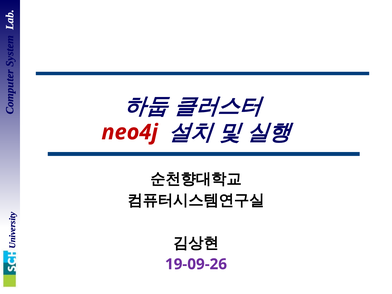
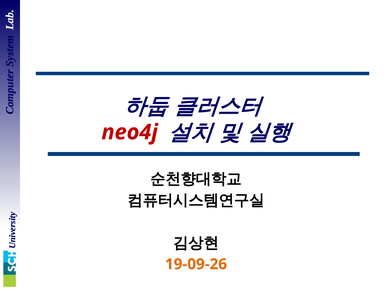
19-09-26 colour: purple -> orange (196, 264)
